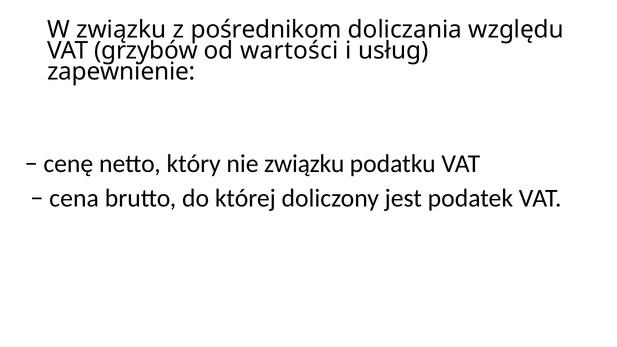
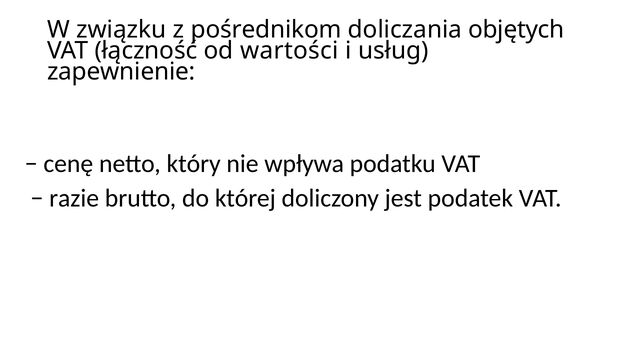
względu: względu -> objętych (516, 30)
grzybów: grzybów -> łączność (146, 51)
nie związku: związku -> wpływa (304, 164)
cena: cena -> razie (74, 198)
